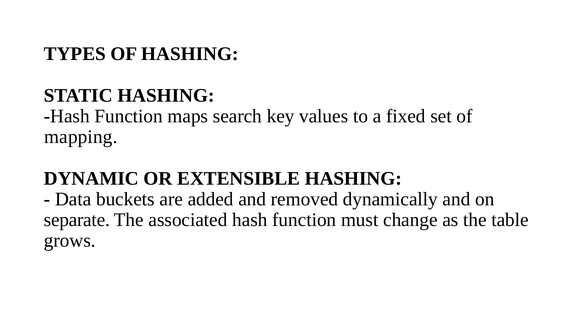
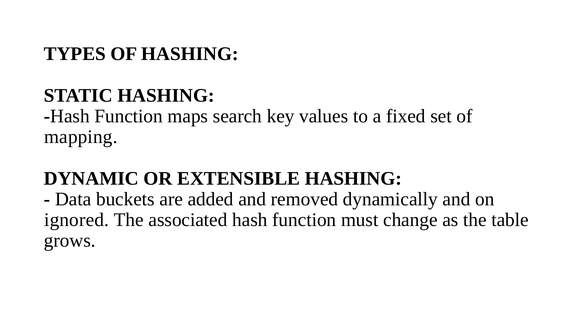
separate: separate -> ignored (77, 220)
